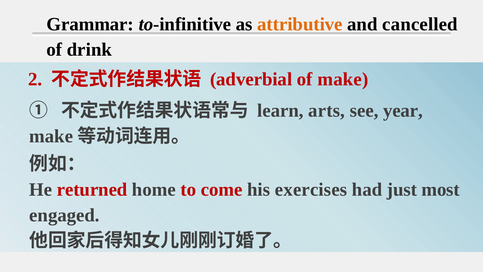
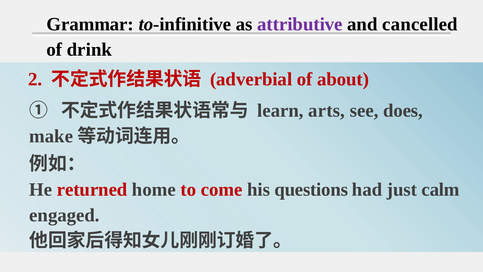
attributive colour: orange -> purple (300, 24)
of make: make -> about (343, 79)
year: year -> does (403, 110)
exercises: exercises -> questions (311, 189)
most: most -> calm (441, 189)
